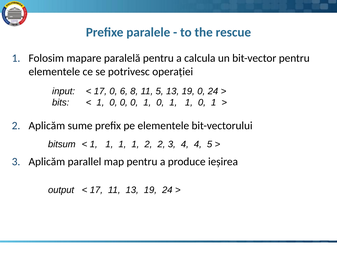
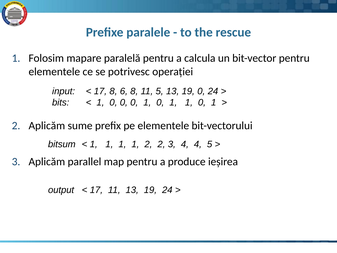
17 0: 0 -> 8 (113, 91)
